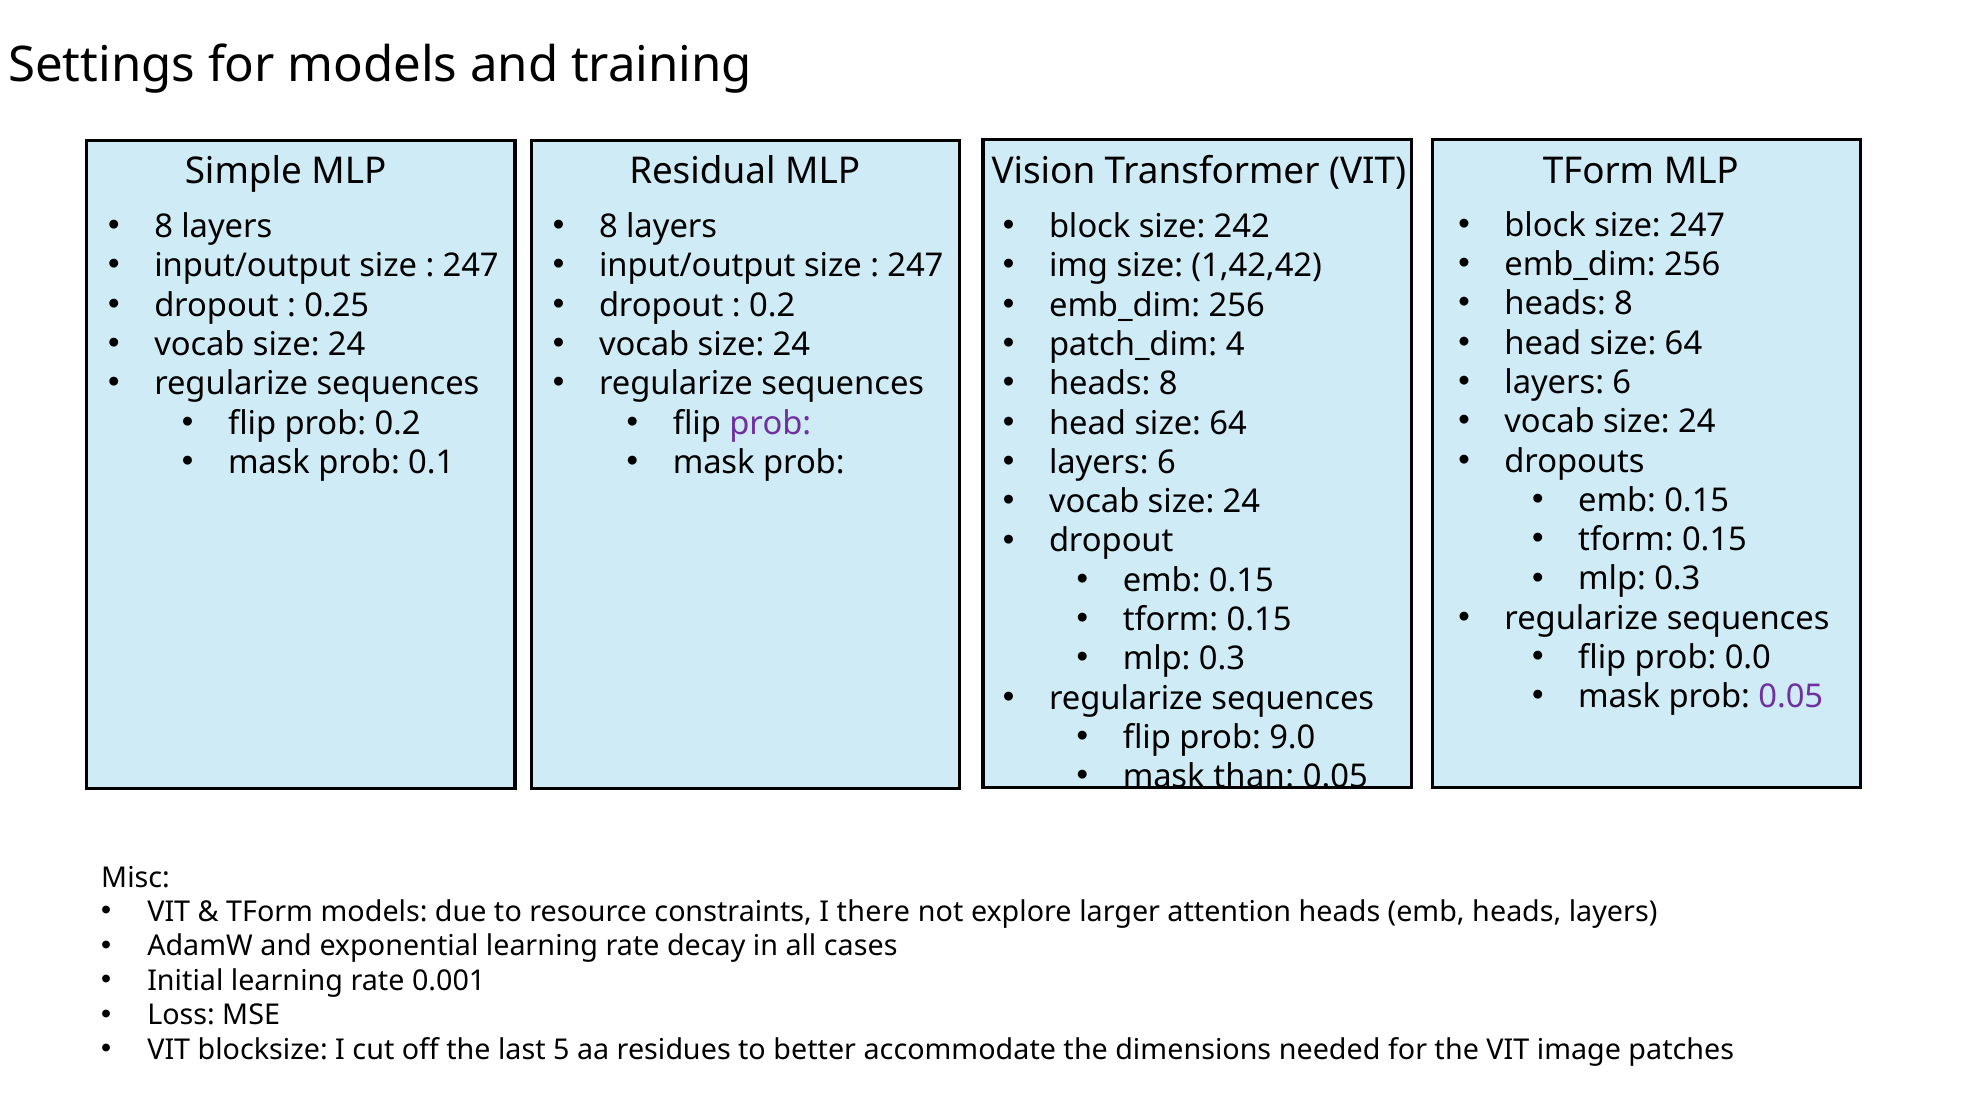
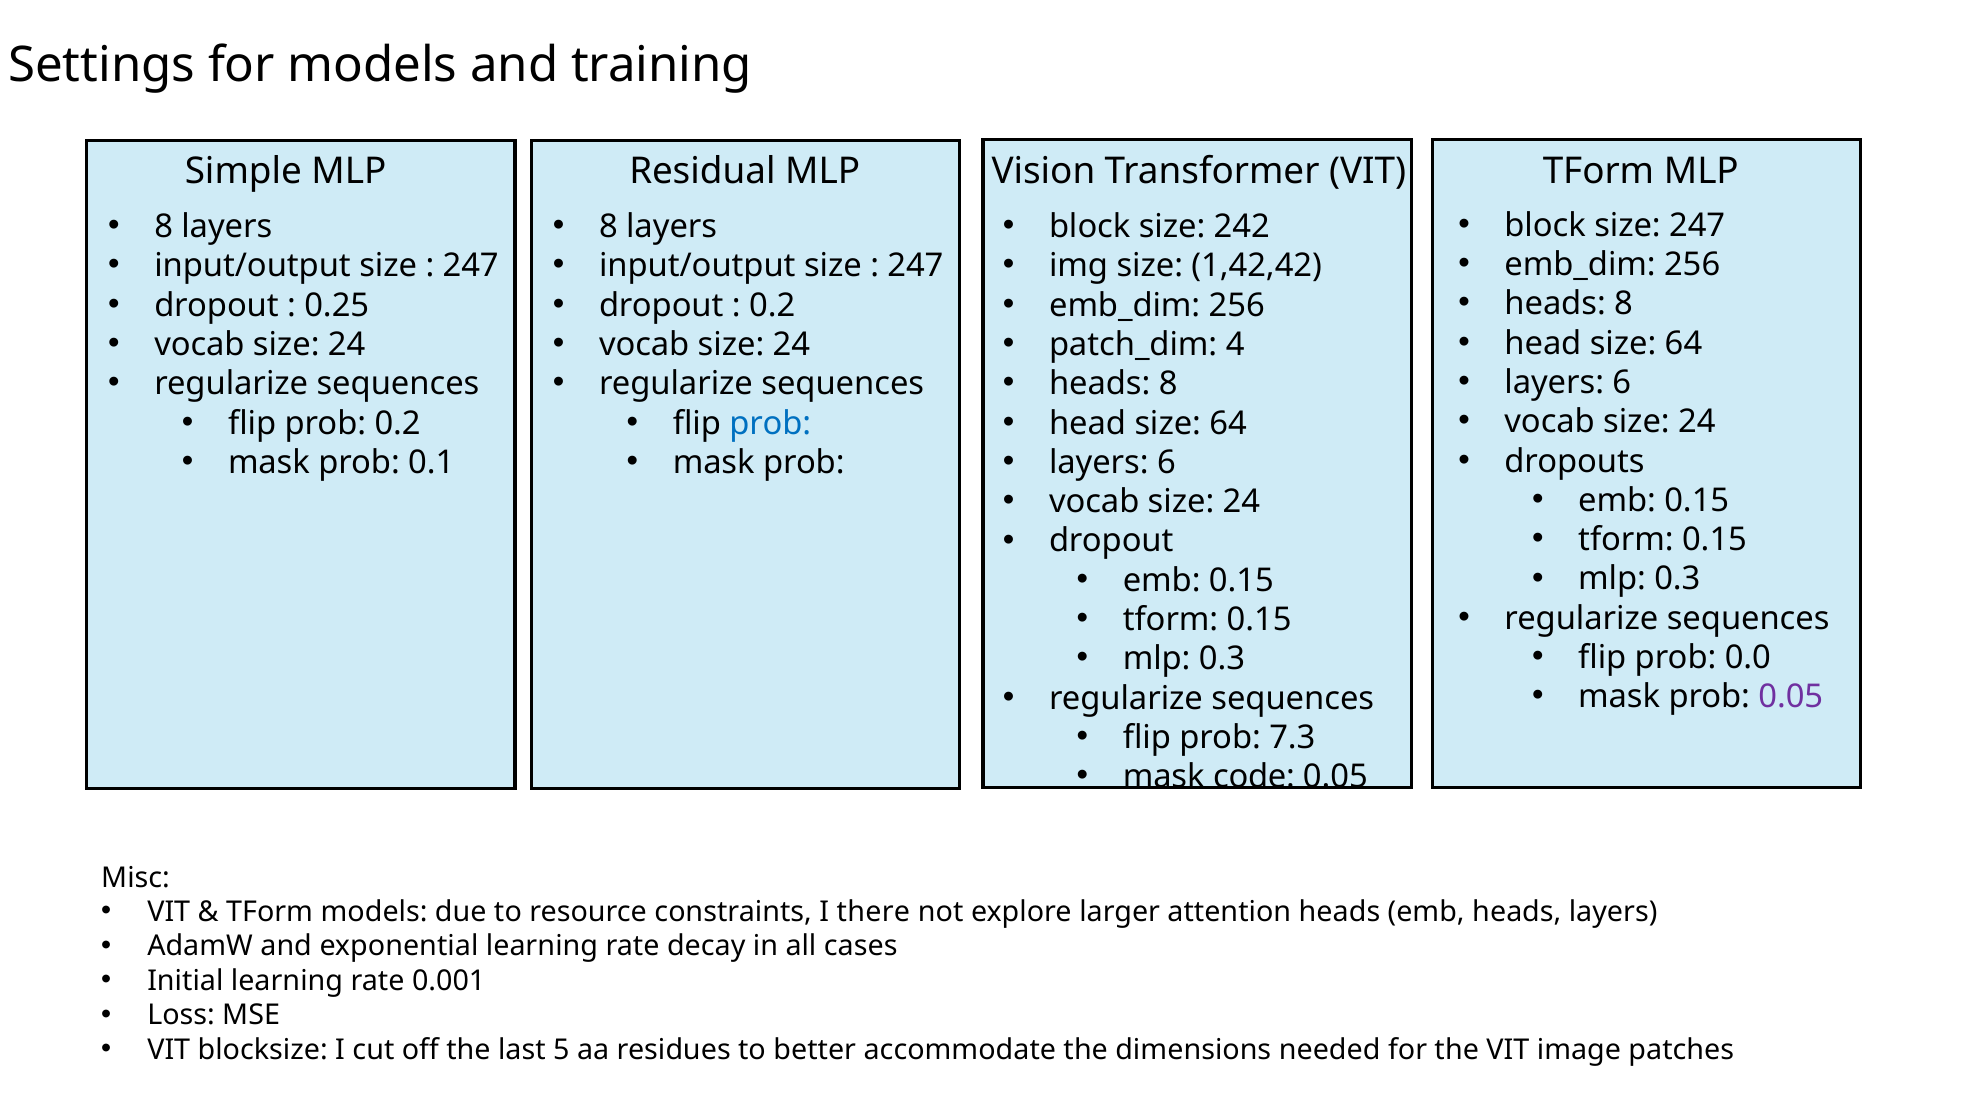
prob colour: purple -> blue (770, 423)
9.0: 9.0 -> 7.3 (1292, 738)
than: than -> code (1254, 777)
